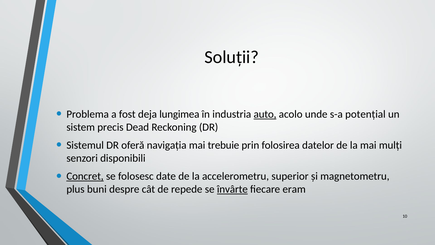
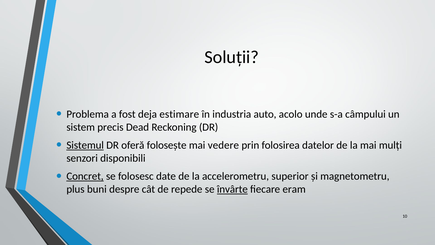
lungimea: lungimea -> estimare (179, 114)
auto underline: present -> none (265, 114)
potențial: potențial -> câmpului (365, 114)
Sistemul underline: none -> present (85, 145)
navigația: navigația -> folosește (167, 145)
trebuie: trebuie -> vedere (223, 145)
